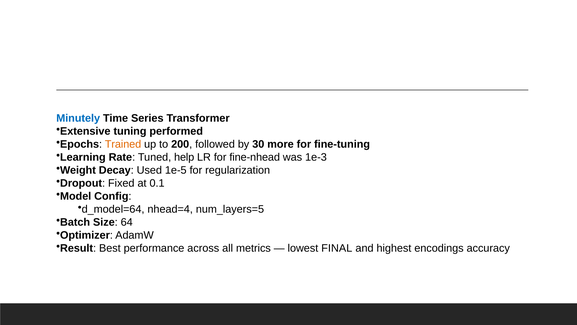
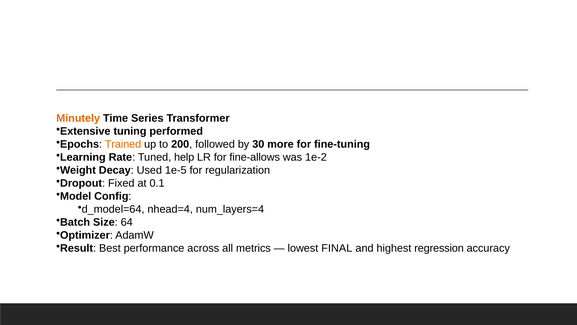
Minutely colour: blue -> orange (78, 118)
fine-nhead: fine-nhead -> fine-allows (255, 157)
1e-3: 1e-3 -> 1e-2 (316, 157)
num_layers=5: num_layers=5 -> num_layers=4 (230, 209)
encodings: encodings -> regression (439, 248)
